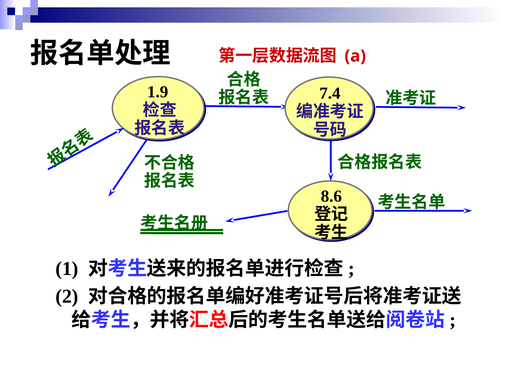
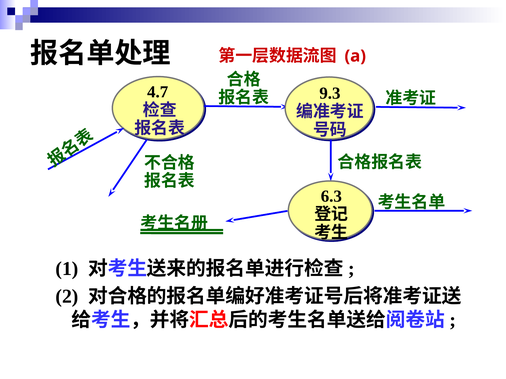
1.9: 1.9 -> 4.7 (158, 92)
7.4: 7.4 -> 9.3 (330, 94)
8.6: 8.6 -> 6.3 (331, 196)
